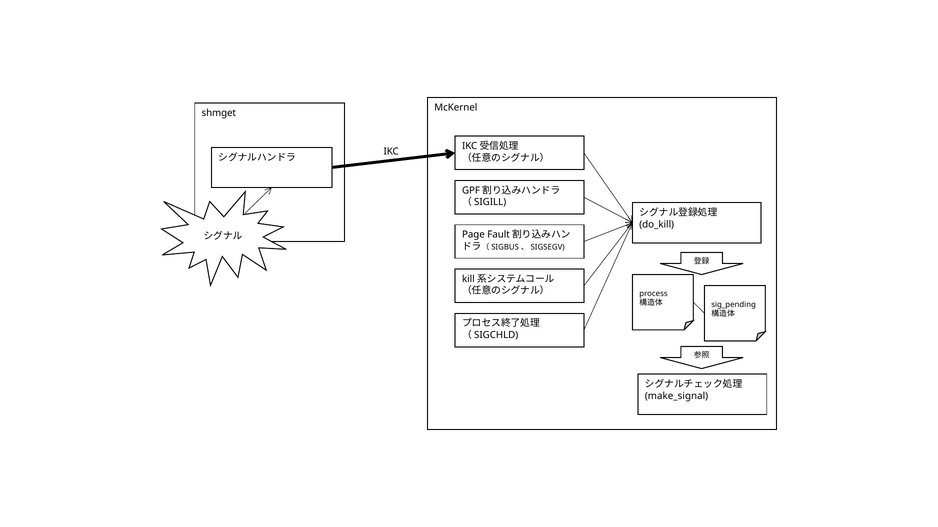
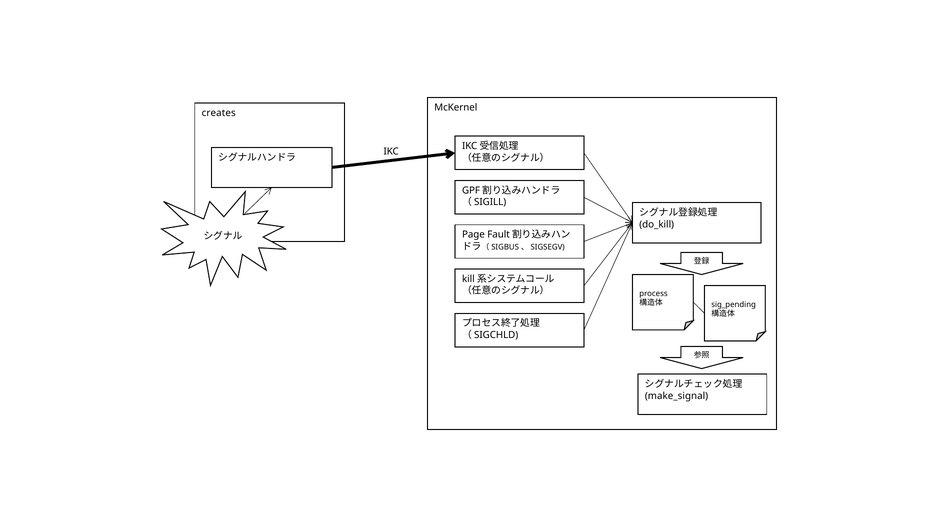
shmget: shmget -> creates (219, 113)
